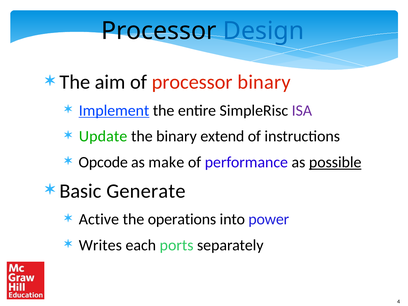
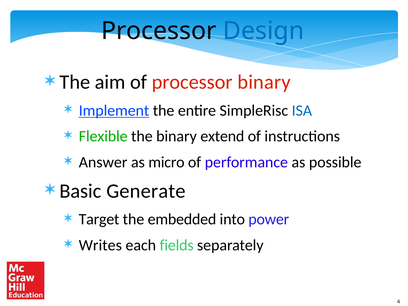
ISA colour: purple -> blue (302, 110)
Update: Update -> Flexible (103, 136)
Opcode: Opcode -> Answer (103, 162)
make: make -> micro (166, 162)
possible underline: present -> none (335, 162)
Active: Active -> Target (99, 219)
operations: operations -> embedded (182, 219)
ports: ports -> fields (177, 245)
